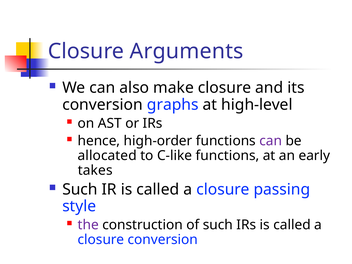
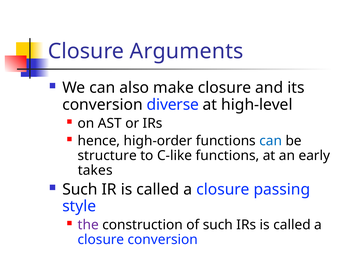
graphs: graphs -> diverse (173, 105)
can colour: purple -> blue (271, 141)
allocated: allocated -> structure (107, 156)
